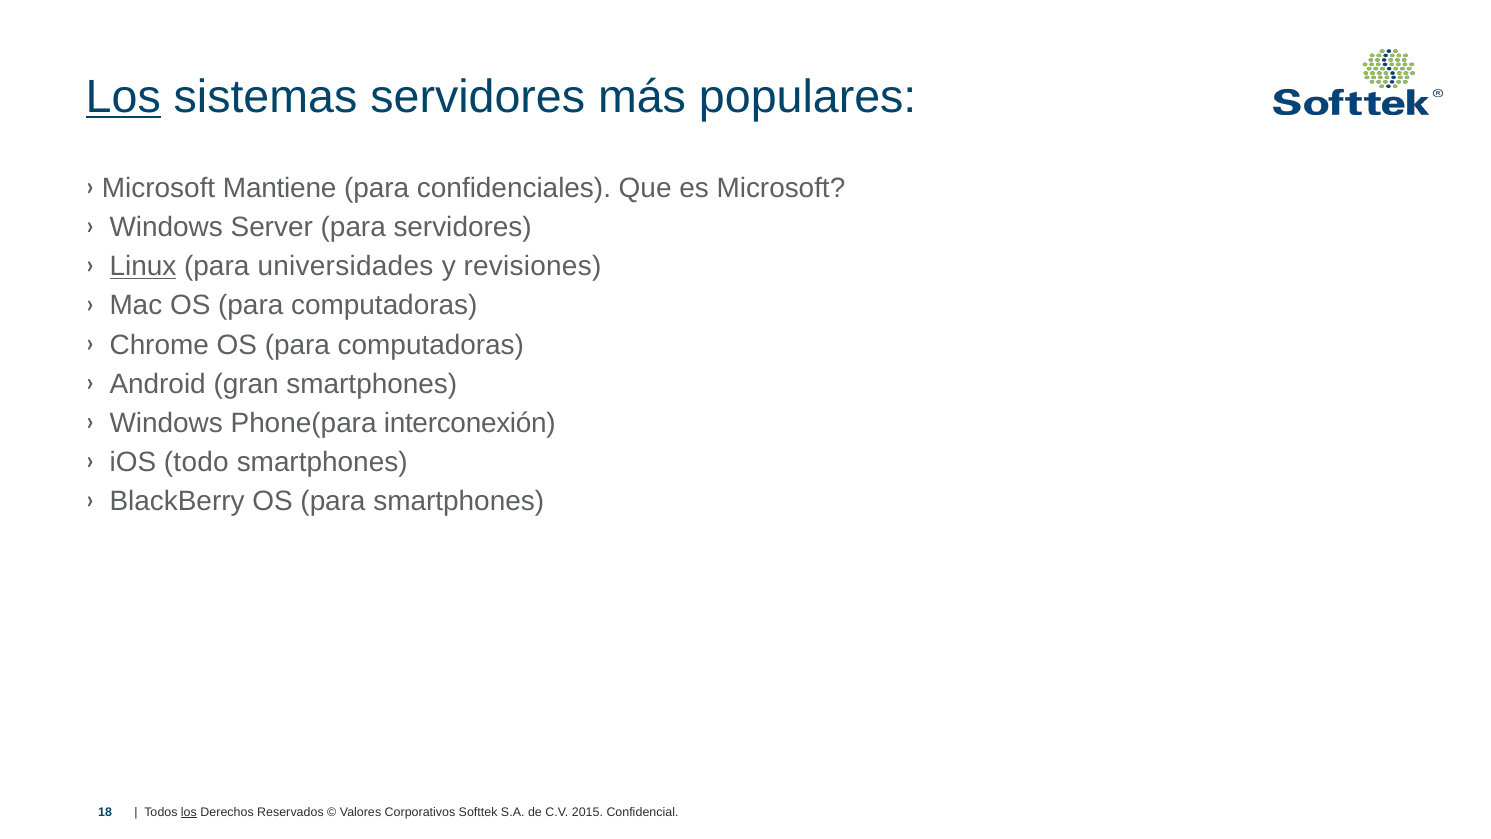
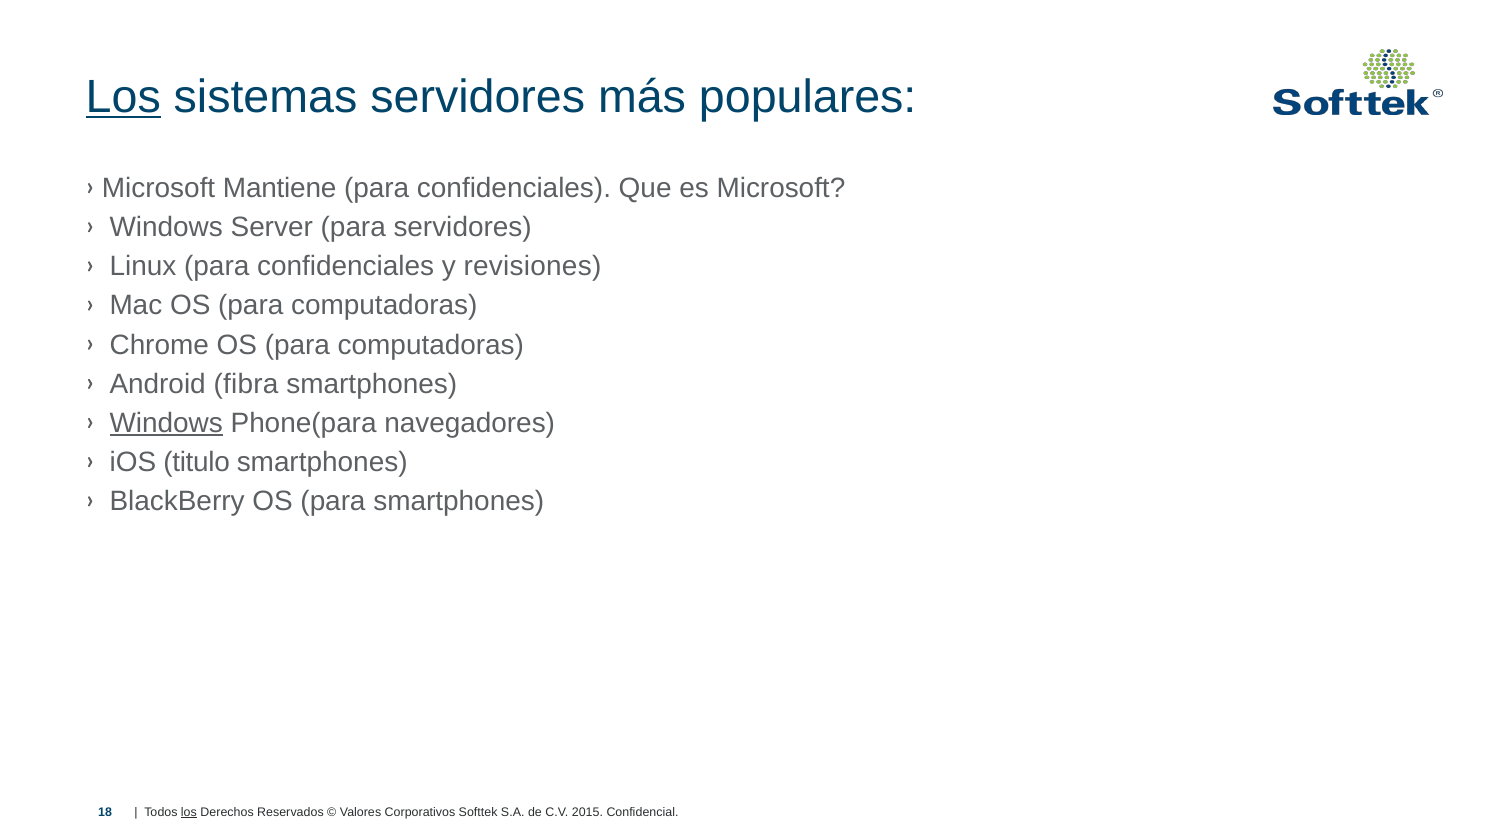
Linux underline: present -> none (143, 266)
universidades: universidades -> confidenciales (346, 266)
gran: gran -> fibra (246, 384)
Windows underline: none -> present (166, 423)
interconexión: interconexión -> navegadores (470, 423)
todo: todo -> titulo (197, 462)
